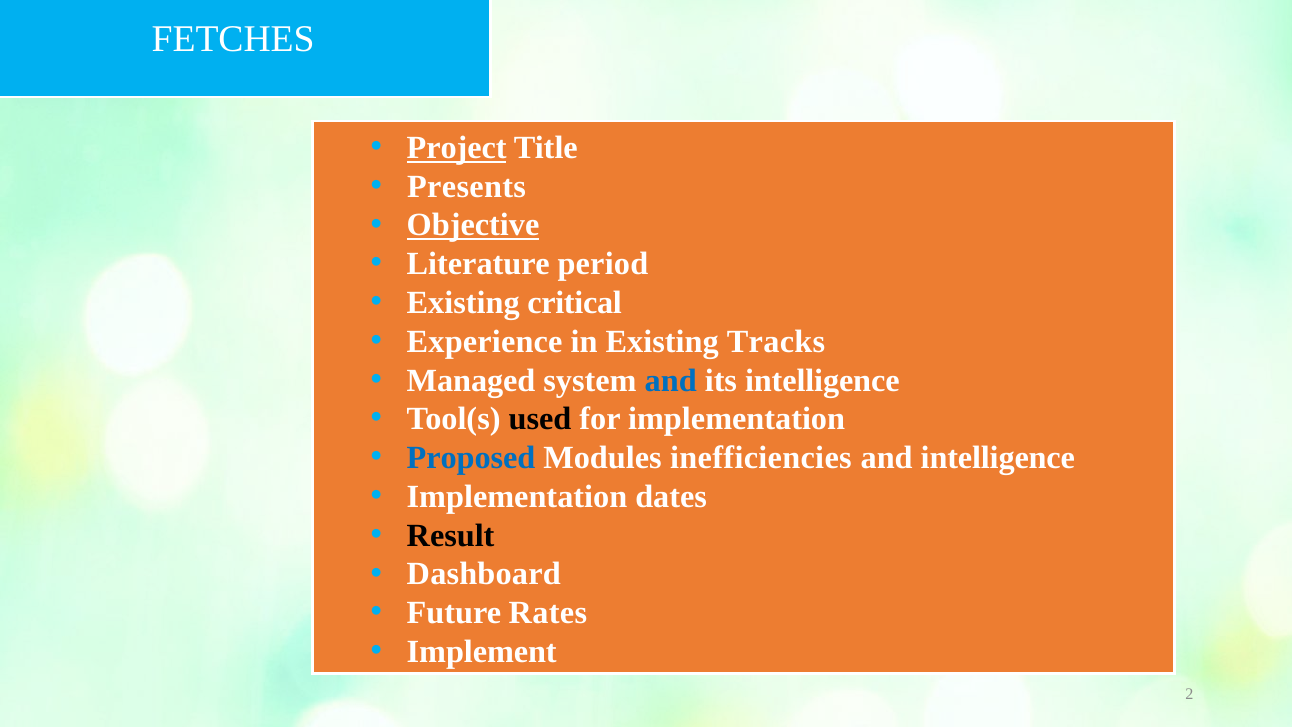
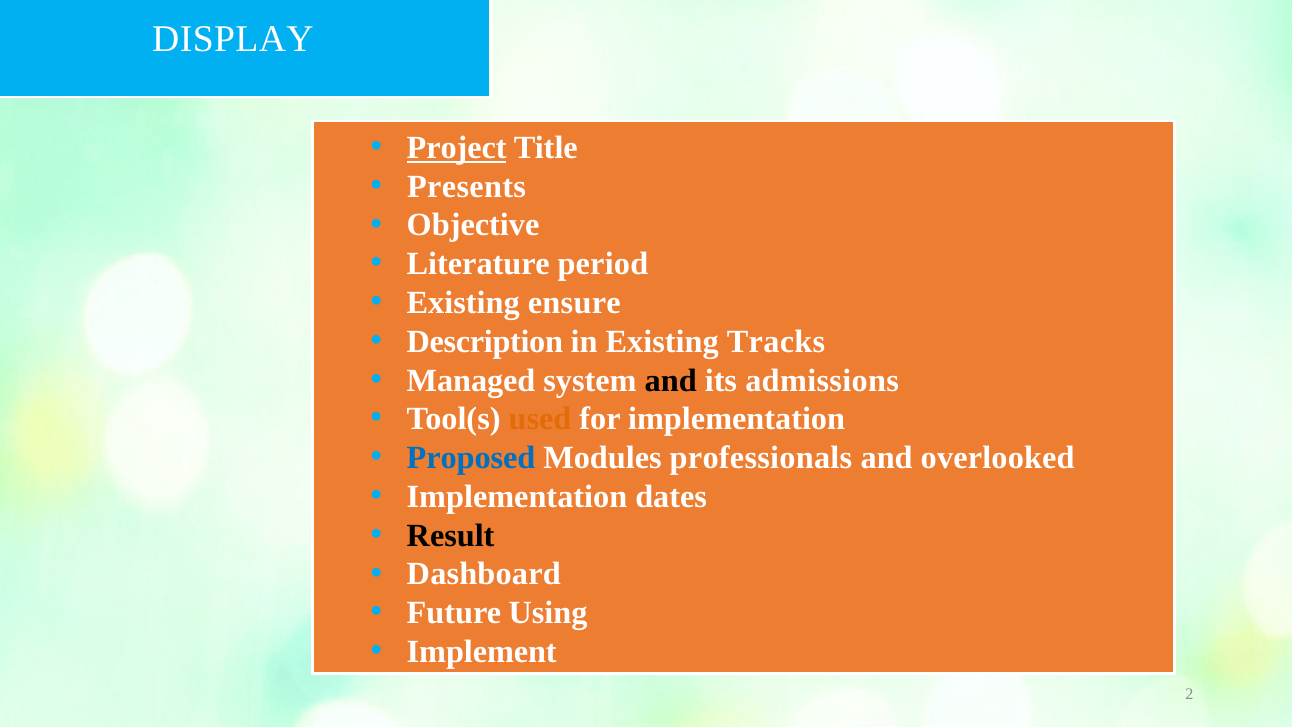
FETCHES: FETCHES -> DISPLAY (233, 39)
Objective underline: present -> none (473, 225)
critical: critical -> ensure (574, 303)
Experience: Experience -> Description (485, 341)
and colour: blue -> black (671, 380)
its intelligence: intelligence -> admissions (822, 380)
used colour: black -> orange (540, 419)
inefficiencies: inefficiencies -> professionals (761, 458)
and intelligence: intelligence -> overlooked (998, 458)
Rates: Rates -> Using (548, 613)
